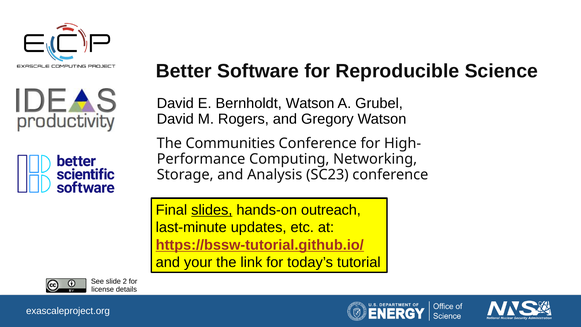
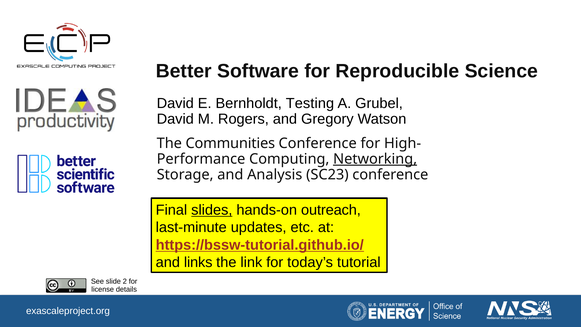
Bernholdt Watson: Watson -> Testing (310, 103)
Networking underline: none -> present (375, 159)
your: your -> links (198, 262)
